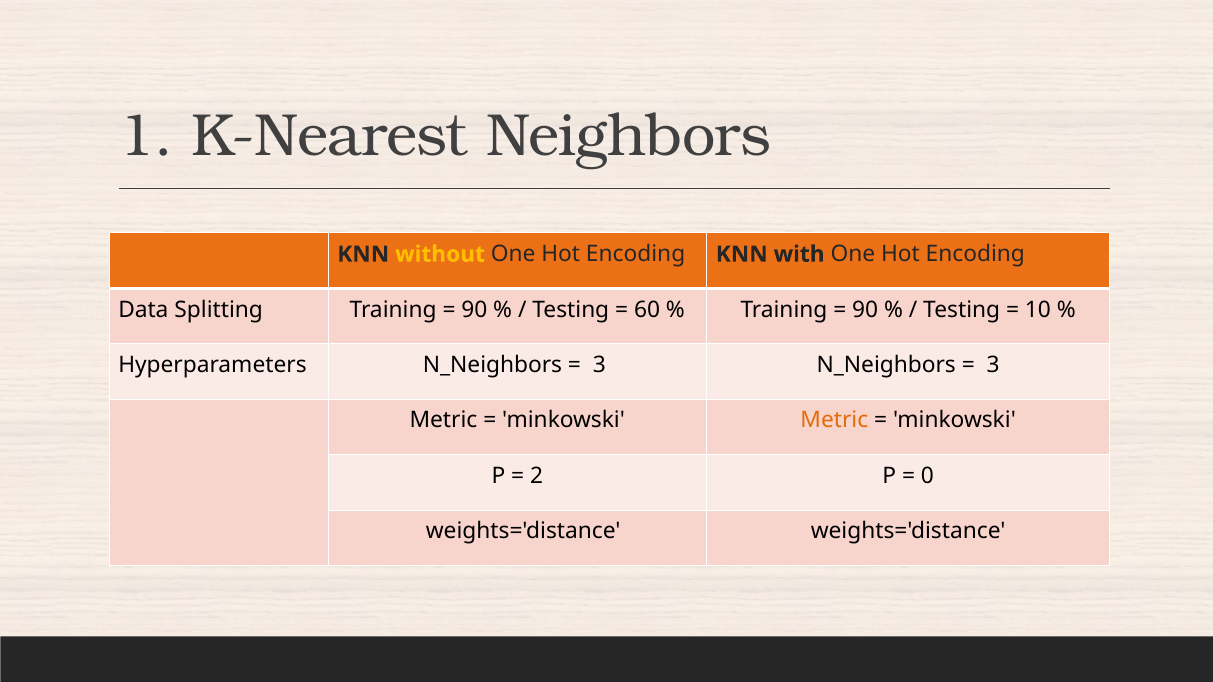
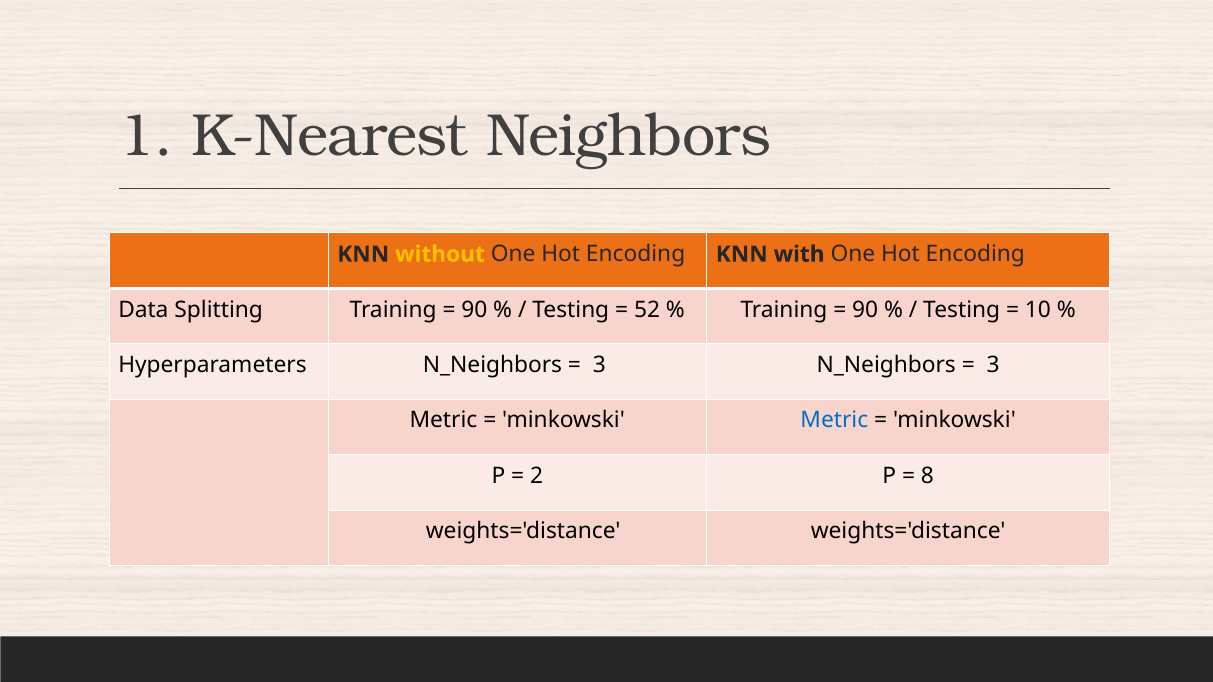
60: 60 -> 52 (647, 310)
Metric colour: orange -> blue (834, 421)
0: 0 -> 8 (927, 476)
